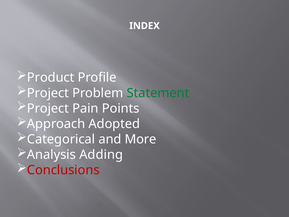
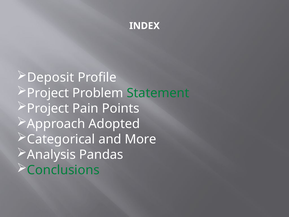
Product: Product -> Deposit (51, 77)
Adding: Adding -> Pandas (101, 155)
Conclusions colour: red -> green (63, 170)
